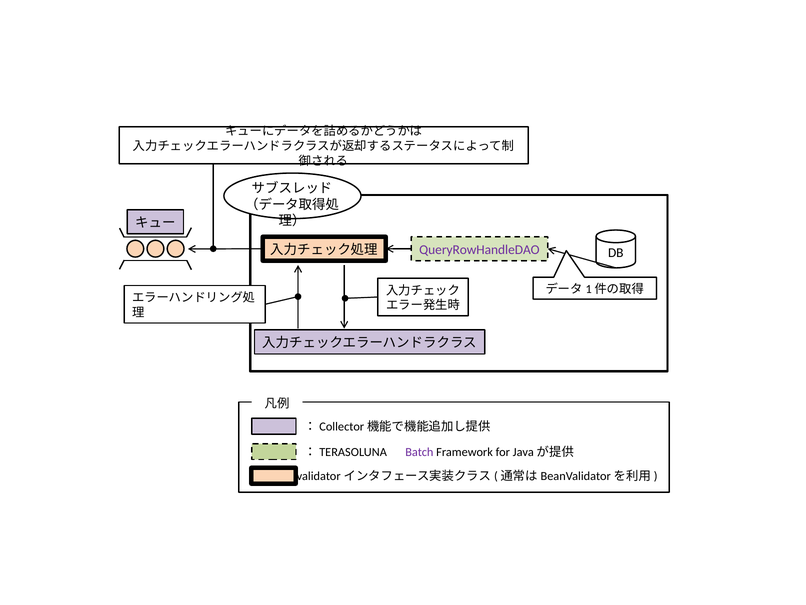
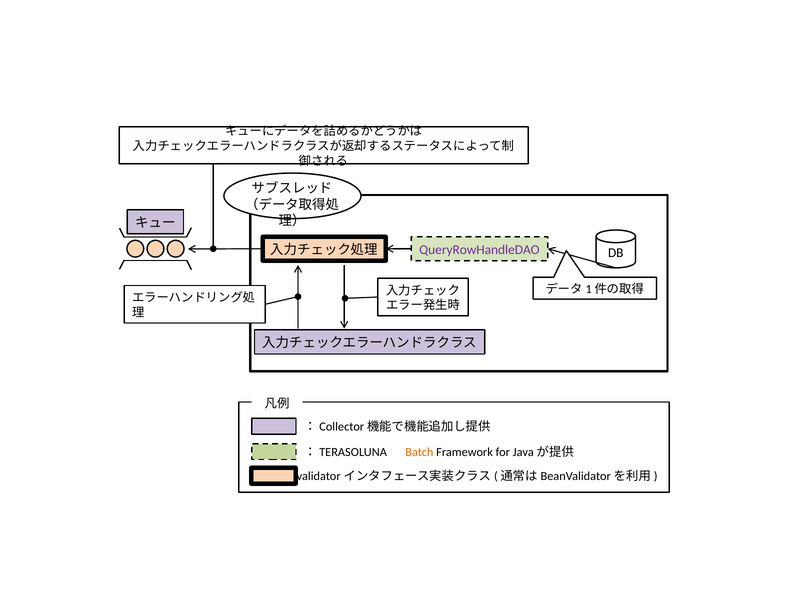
Batch colour: purple -> orange (419, 452)
